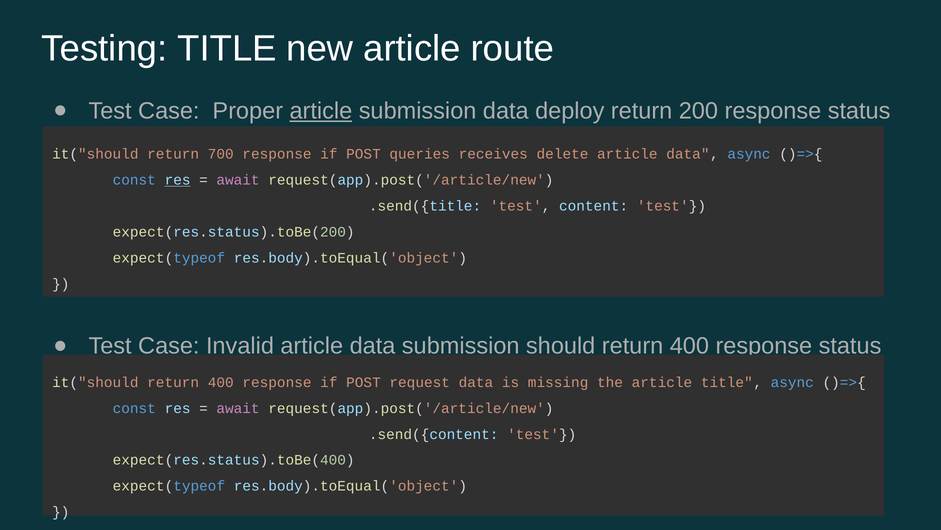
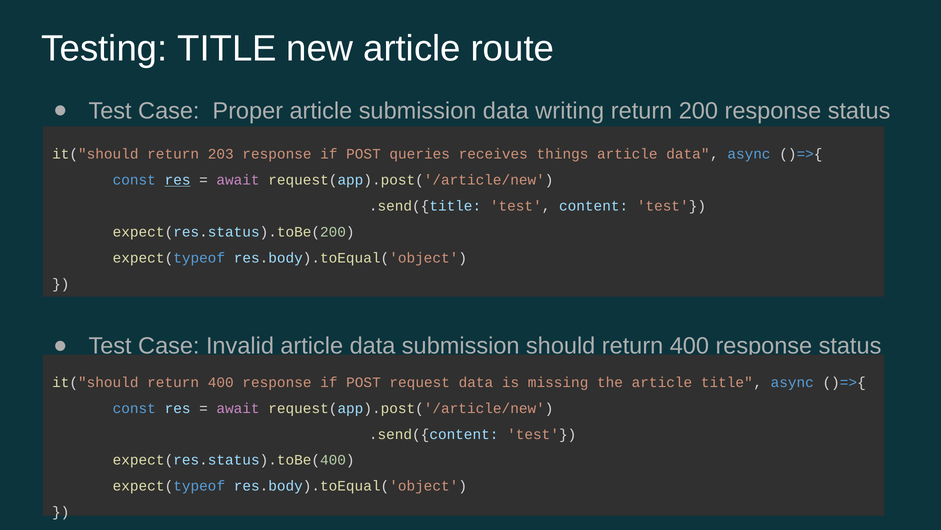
article underline: present -> none (321, 111)
deploy: deploy -> writing (570, 111)
700: 700 -> 203 (221, 154)
delete: delete -> things (563, 154)
